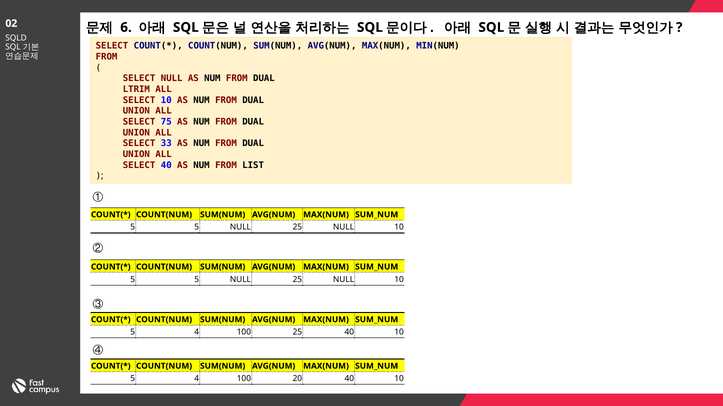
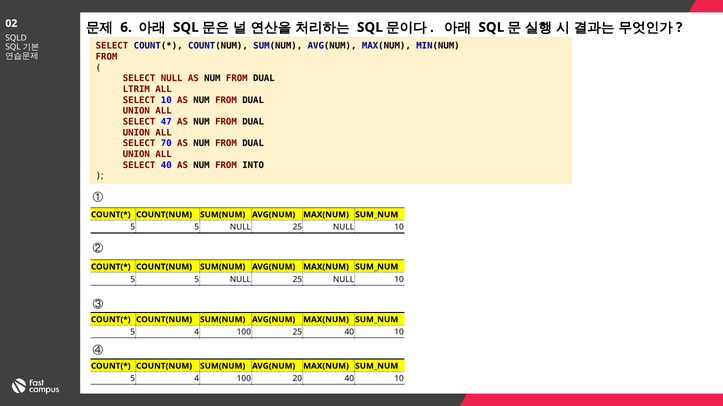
75: 75 -> 47 (166, 122)
33: 33 -> 70 (166, 144)
LIST: LIST -> INTO (253, 165)
